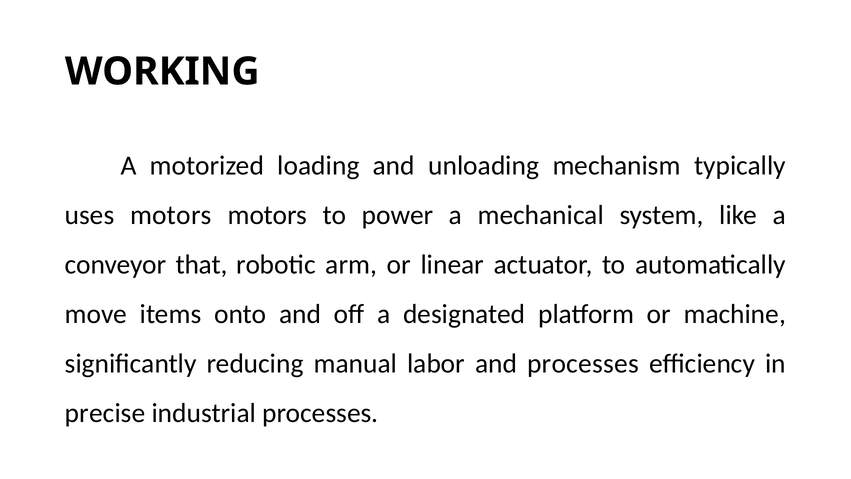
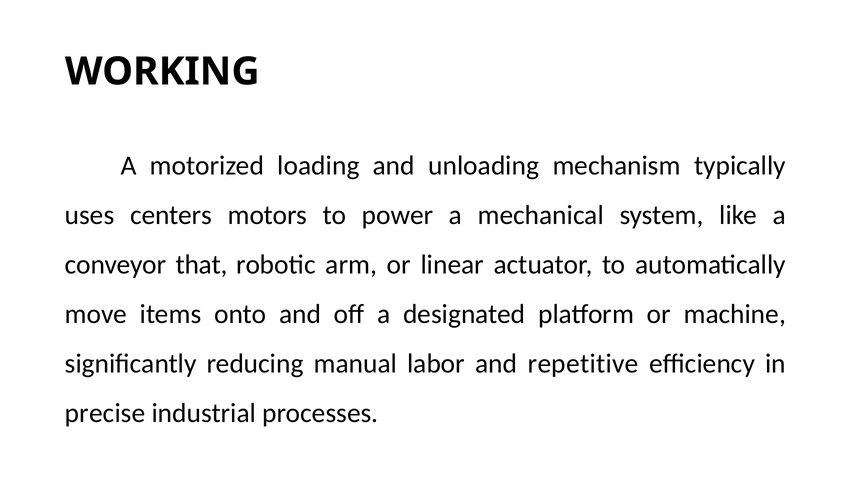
uses motors: motors -> centers (171, 215)
and processes: processes -> repetitive (583, 363)
